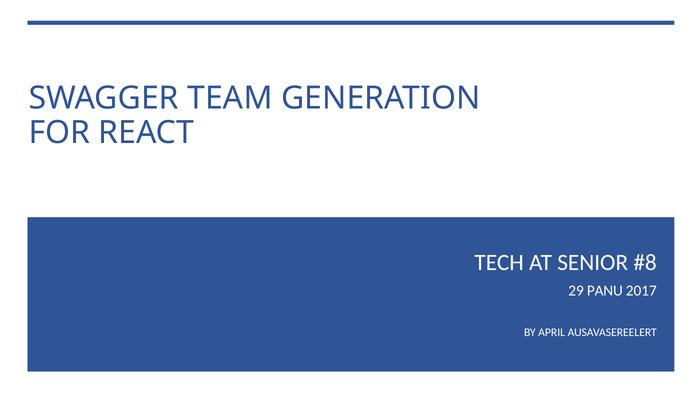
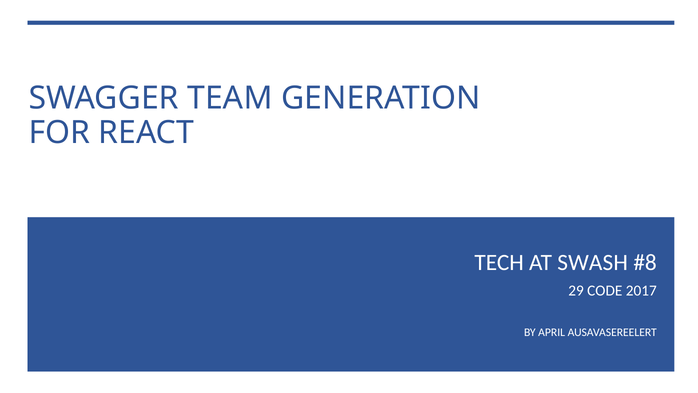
SENIOR: SENIOR -> SWASH (593, 262)
PANU: PANU -> CODE (605, 290)
